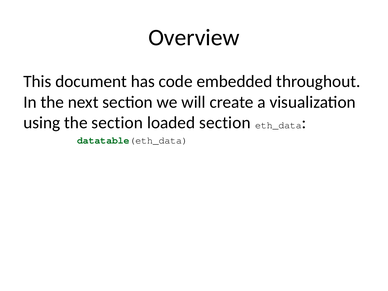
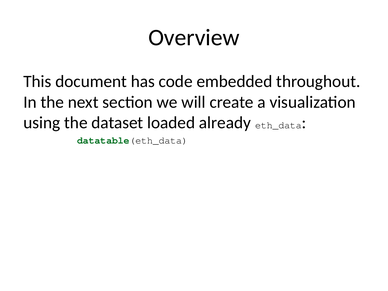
the section: section -> dataset (117, 123)
loaded section: section -> already (225, 123)
